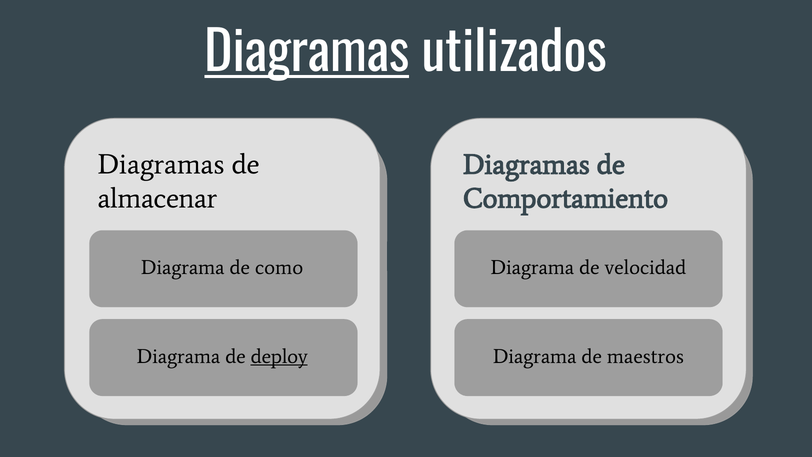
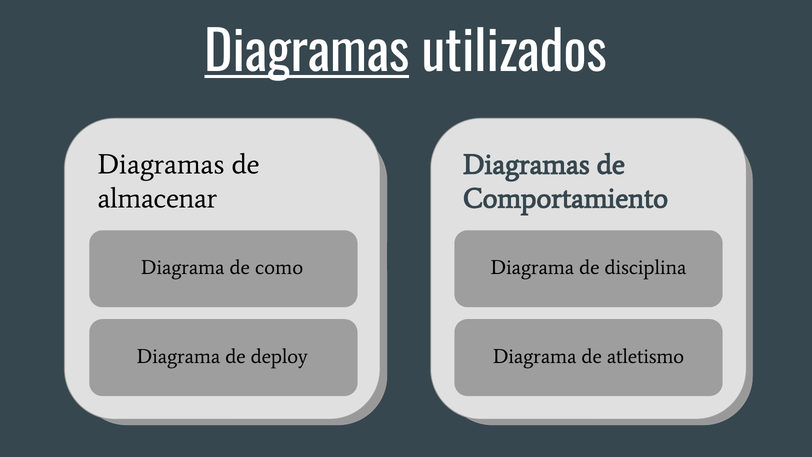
velocidad: velocidad -> disciplina (645, 267)
deploy underline: present -> none (279, 356)
maestros: maestros -> atletismo (645, 356)
